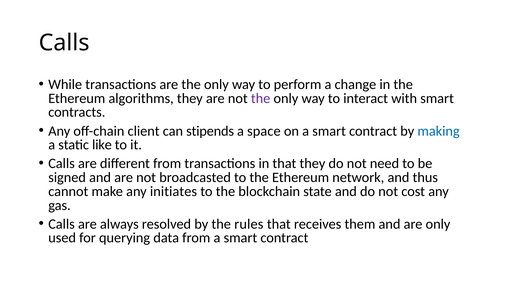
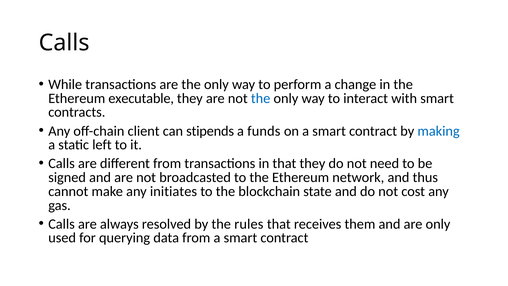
algorithms: algorithms -> executable (141, 98)
the colour: purple -> blue (261, 98)
space: space -> funds (264, 131)
like: like -> left (102, 145)
